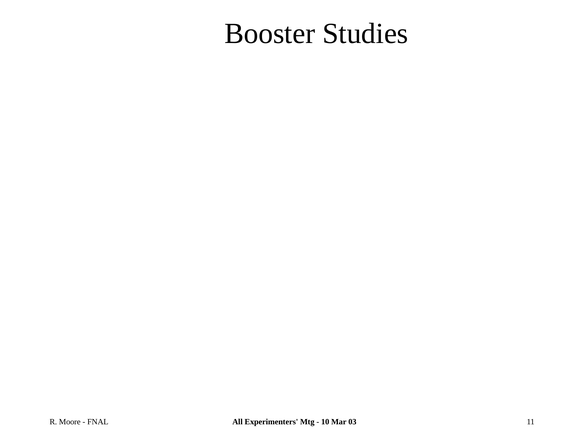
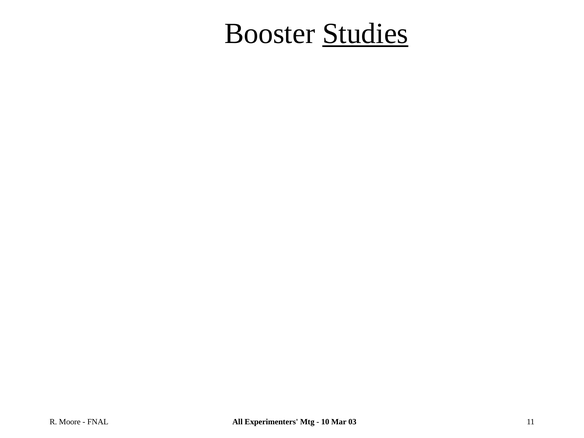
Studies underline: none -> present (365, 34)
